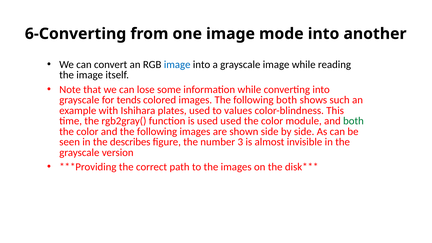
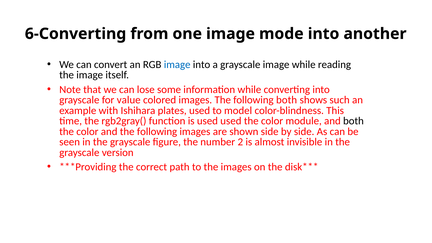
tends: tends -> value (129, 100)
values: values -> model (238, 111)
both colour: green -> black (353, 121)
seen in the describes: describes -> grayscale (130, 142)
3: 3 -> 2 (240, 142)
